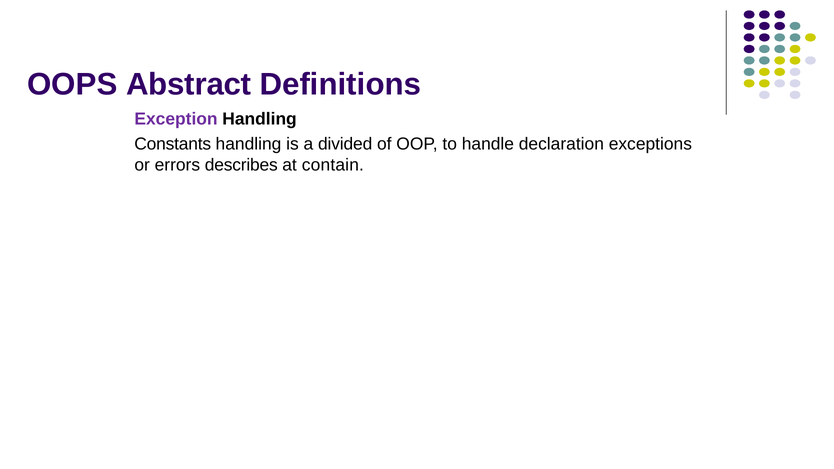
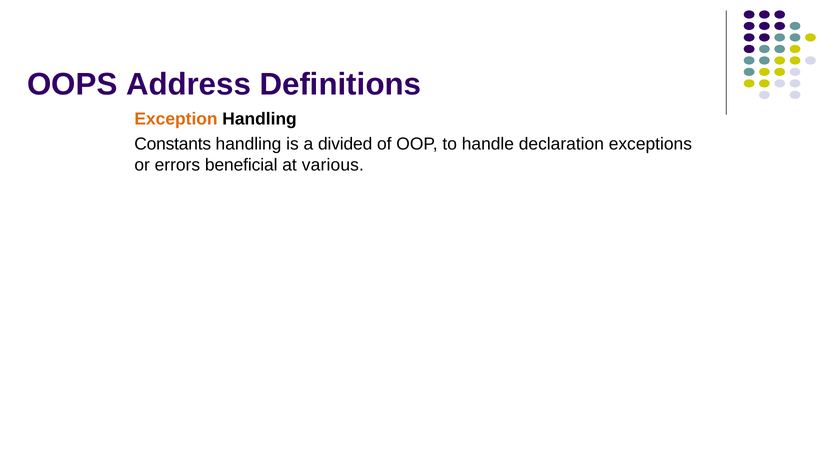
Abstract: Abstract -> Address (189, 85)
Exception colour: purple -> orange (176, 119)
describes: describes -> beneficial (241, 165)
contain: contain -> various (333, 165)
